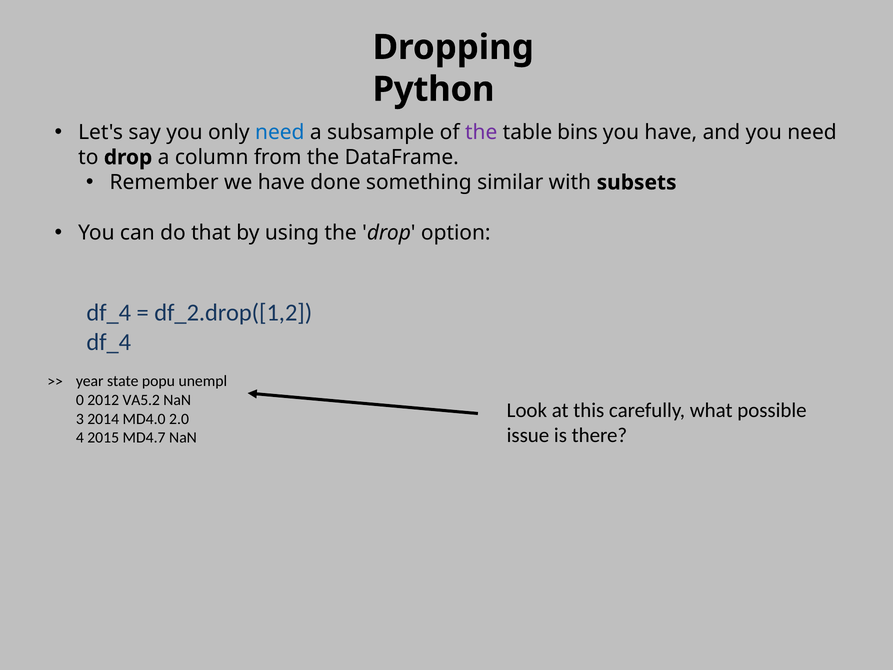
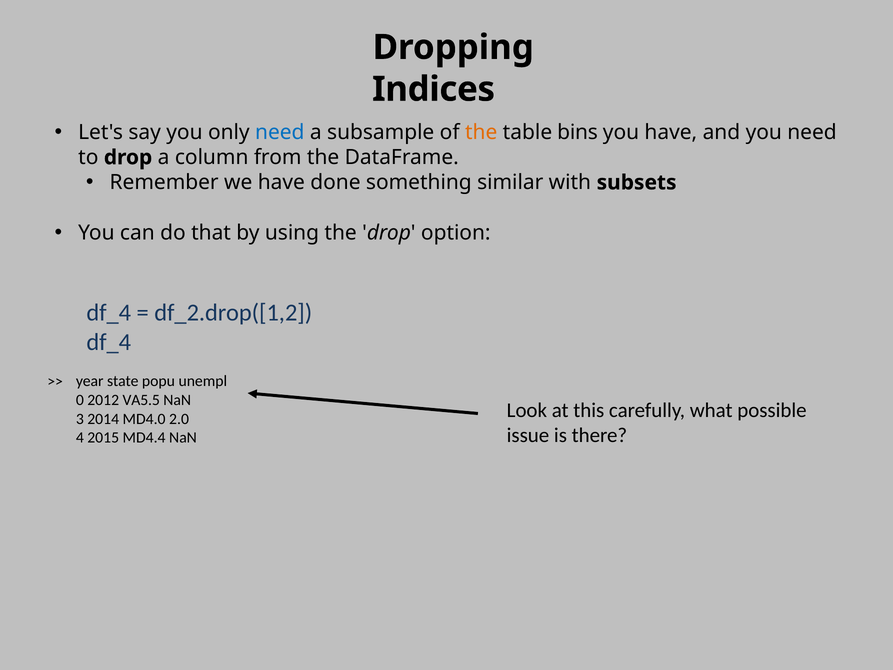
Python: Python -> Indices (434, 89)
the colour: purple -> orange (481, 132)
VA5.2: VA5.2 -> VA5.5 (141, 400)
MD4.7: MD4.7 -> MD4.4 (144, 438)
